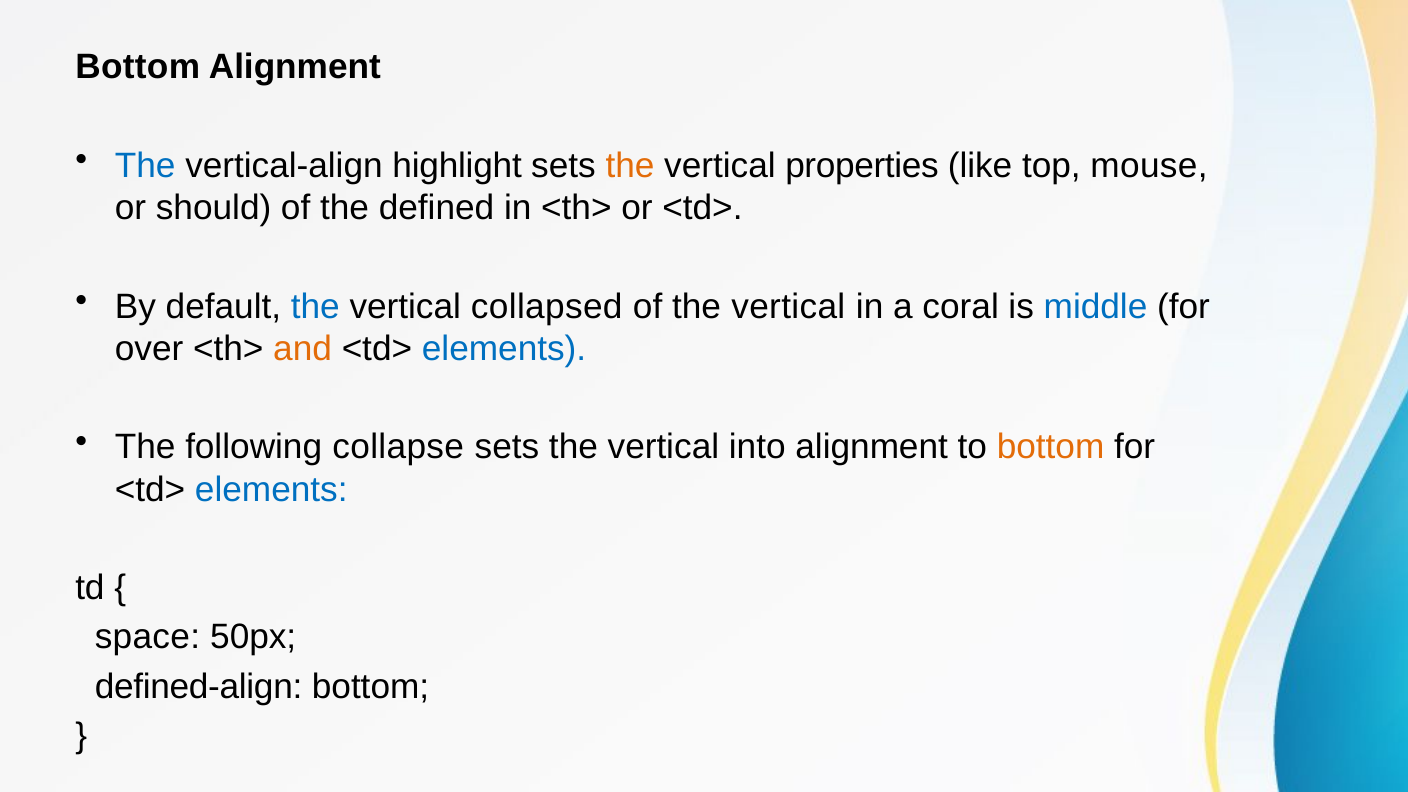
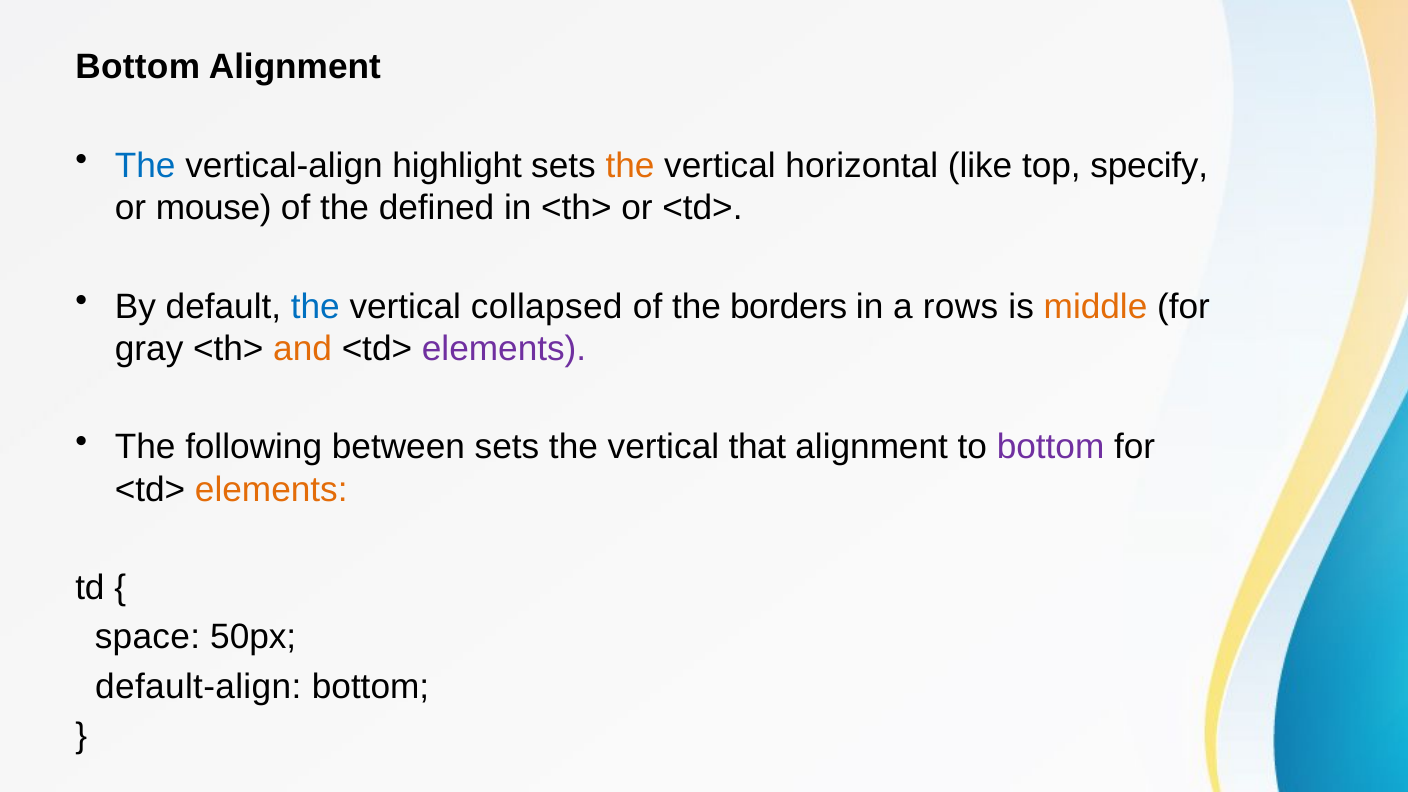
properties: properties -> horizontal (862, 166)
mouse: mouse -> specify (1149, 166)
should: should -> mouse (214, 208)
of the vertical: vertical -> borders (789, 306)
coral: coral -> rows (960, 306)
middle colour: blue -> orange (1096, 306)
over: over -> gray (149, 349)
elements colour: blue -> purple (504, 349)
collapse: collapse -> between (398, 447)
into: into -> that (757, 447)
bottom colour: orange -> purple (1051, 447)
elements colour: blue -> orange (271, 489)
defined-align: defined-align -> default-align (198, 686)
